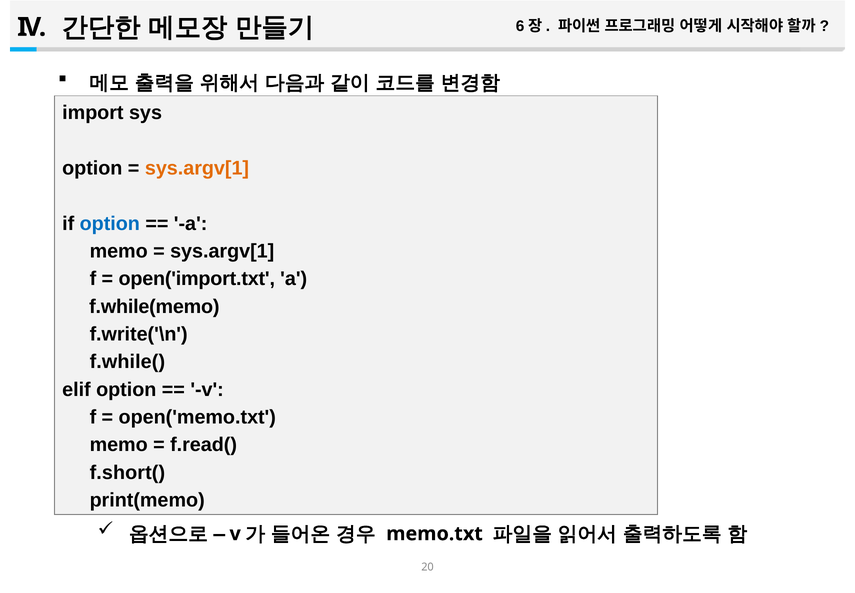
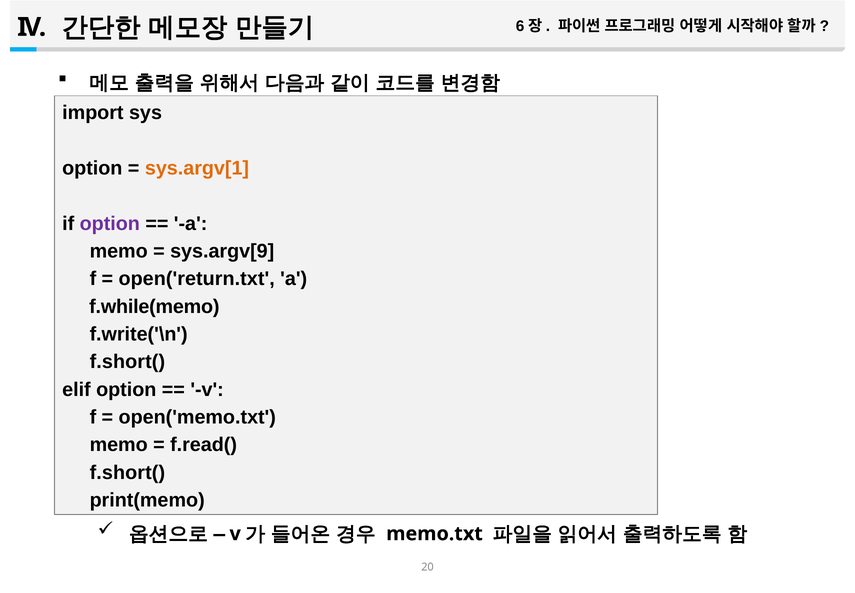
option colour: blue -> purple (110, 223)
sys.argv[1: sys.argv[1 -> sys.argv[9 (222, 251)
open('import.txt: open('import.txt -> open('return.txt (197, 279)
f.while(: f.while( -> f.short( (127, 361)
